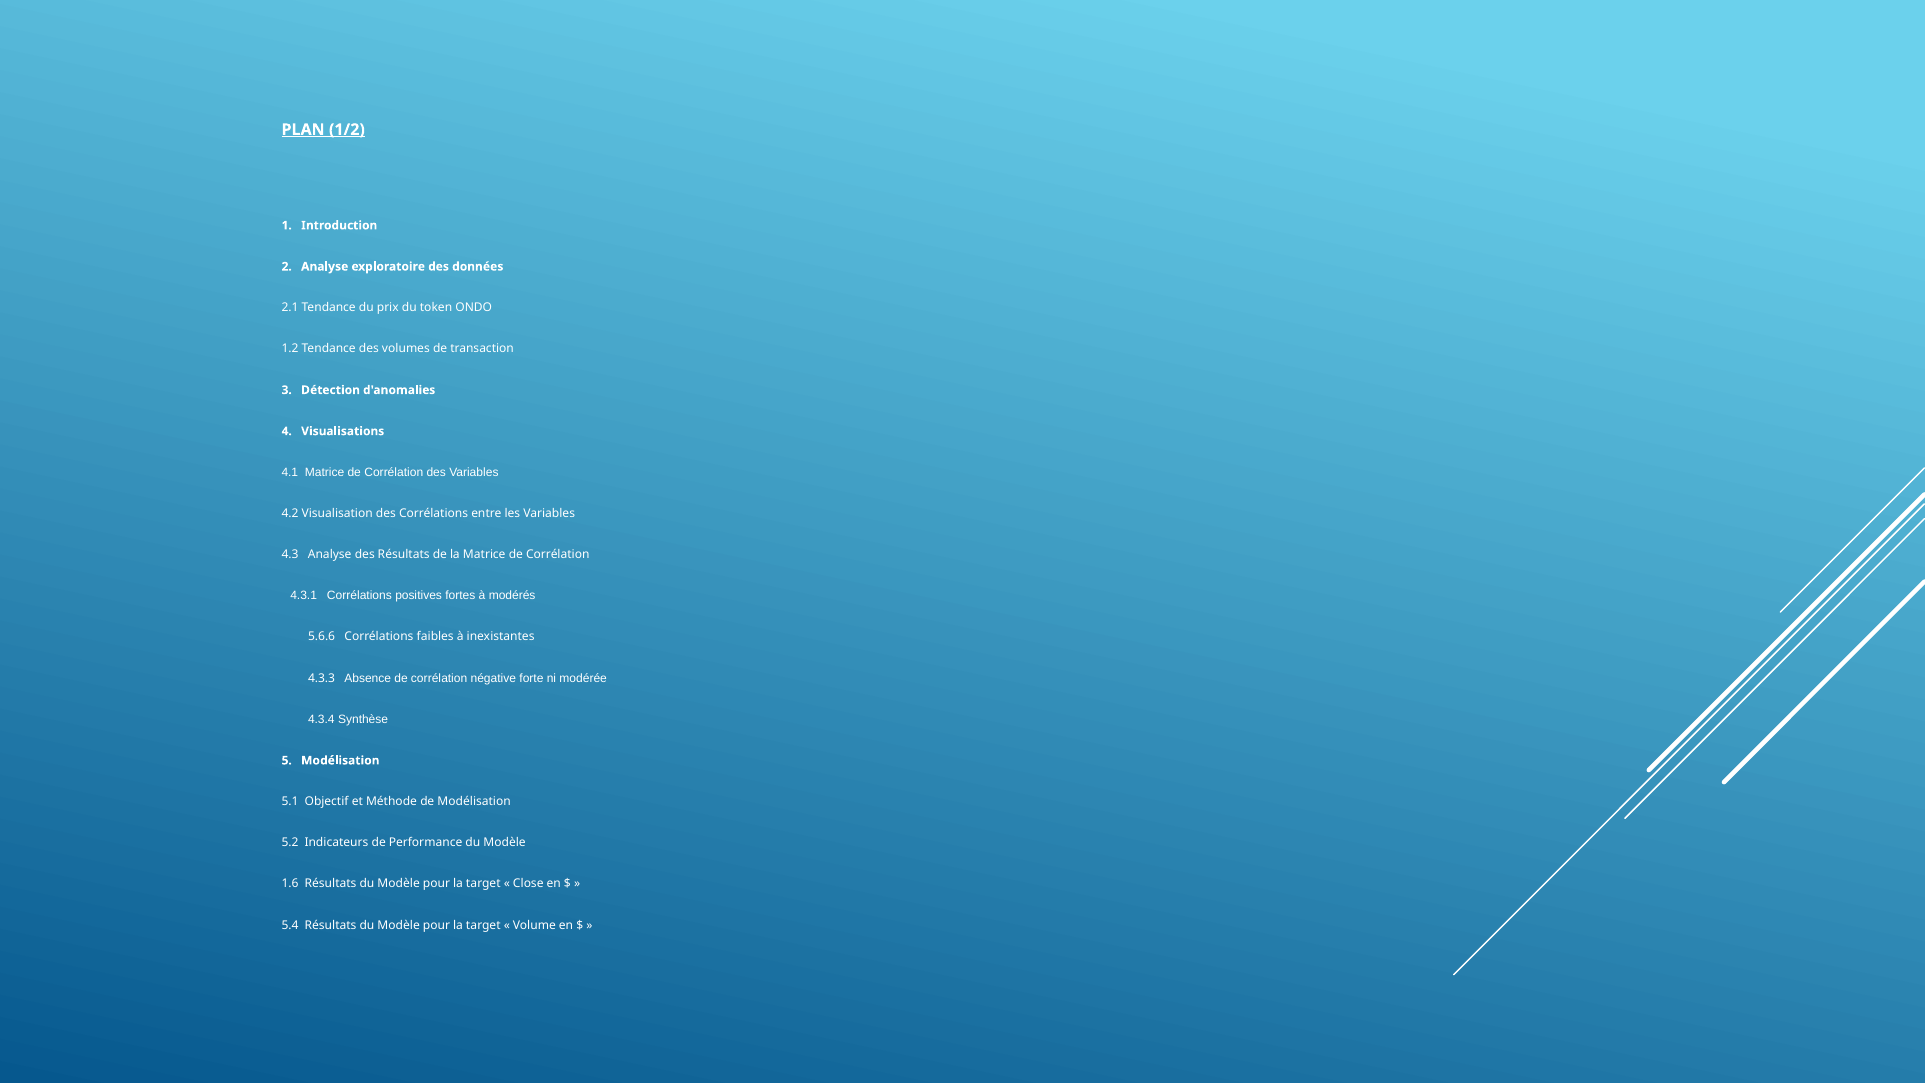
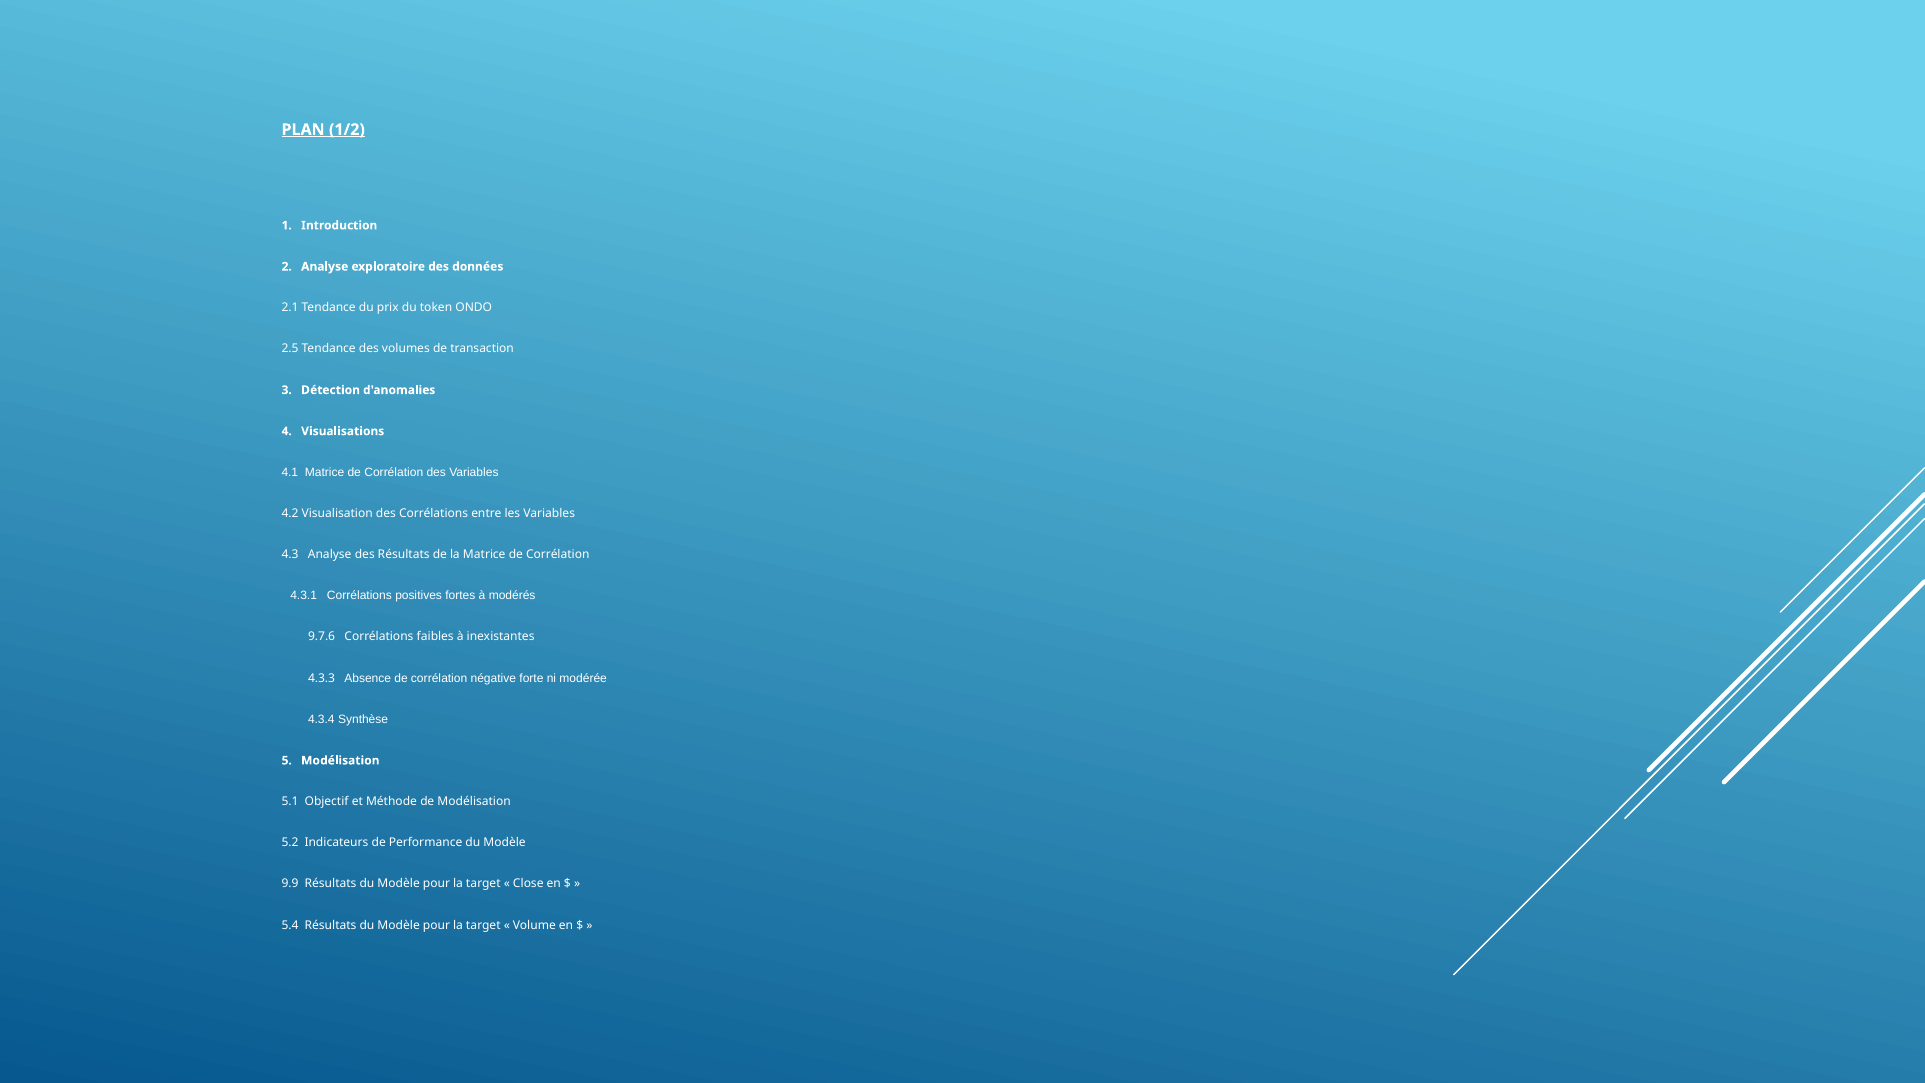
1.2: 1.2 -> 2.5 (290, 349)
5.6.6: 5.6.6 -> 9.7.6 (322, 637)
1.6: 1.6 -> 9.9 (290, 884)
